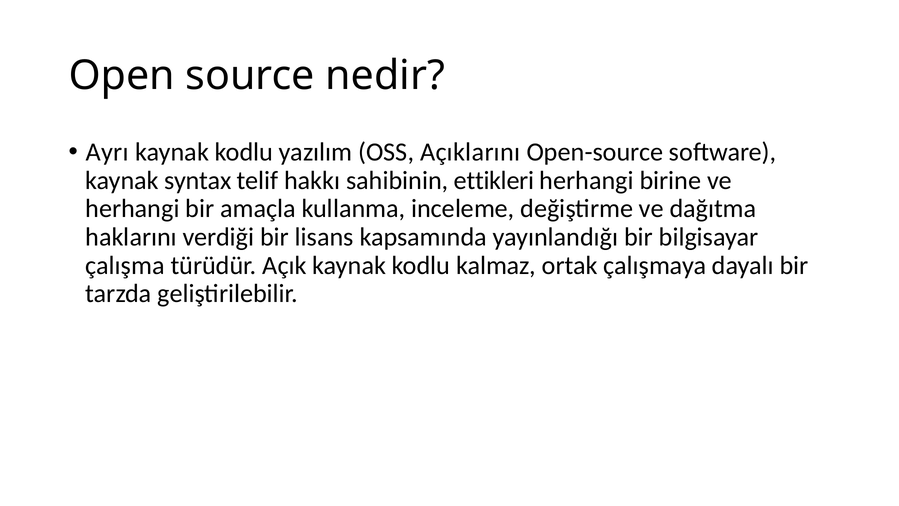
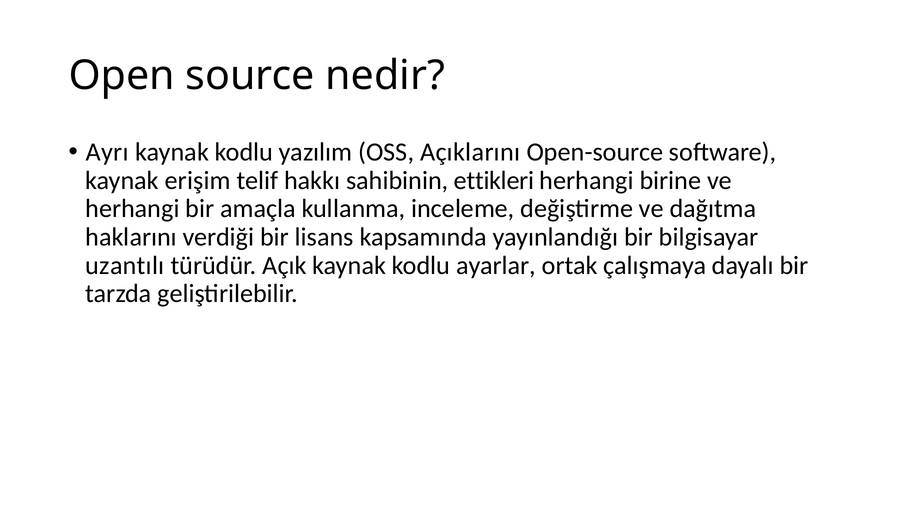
syntax: syntax -> erişim (198, 180)
çalışma: çalışma -> uzantılı (125, 265)
kalmaz: kalmaz -> ayarlar (496, 265)
